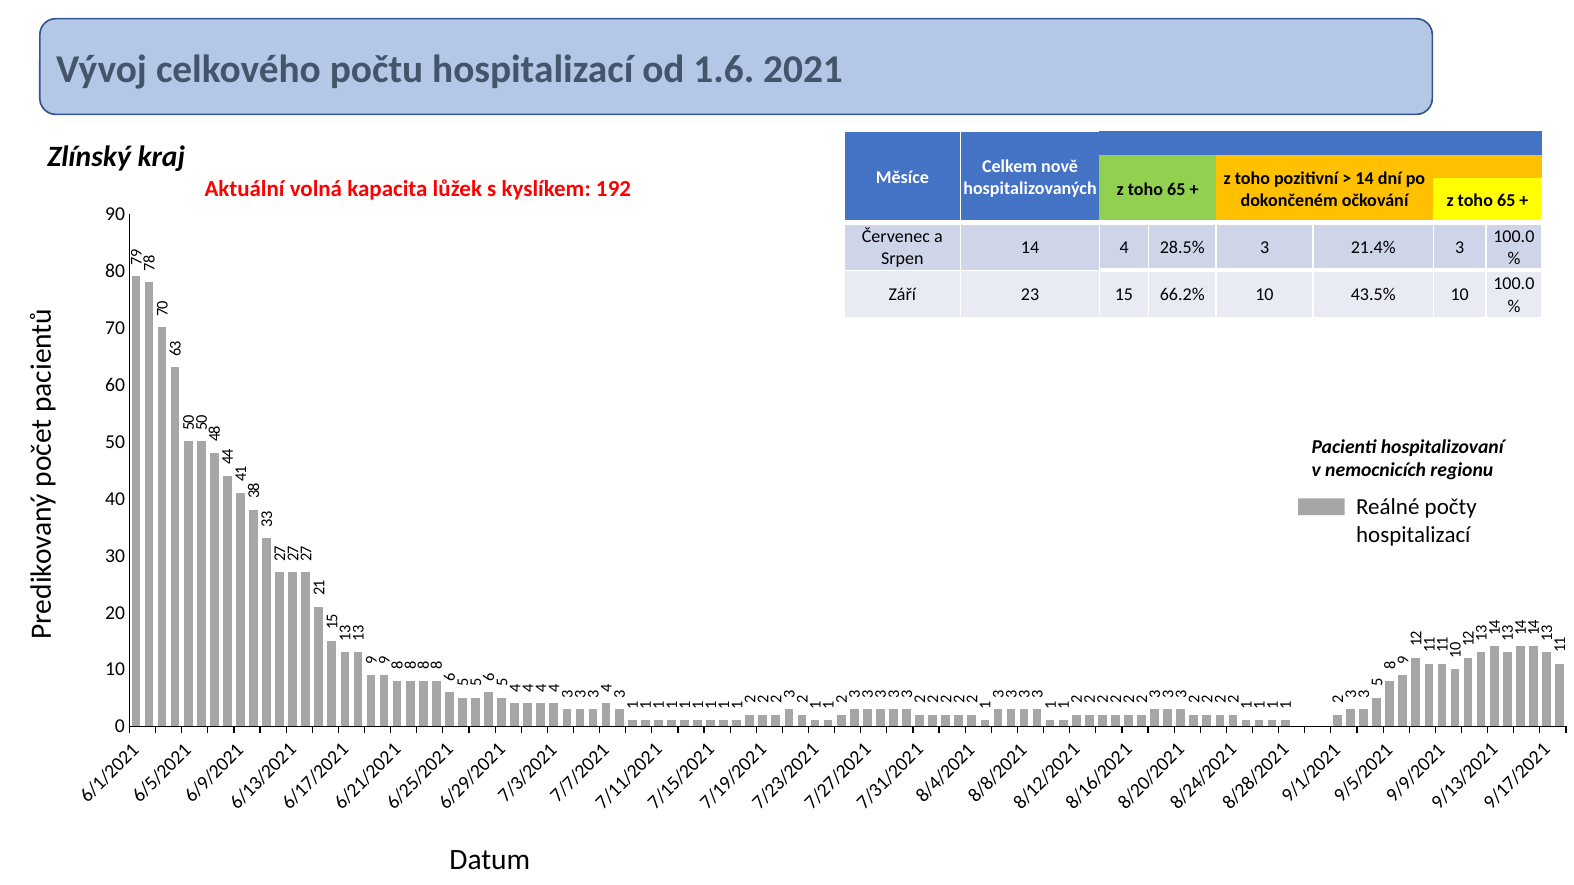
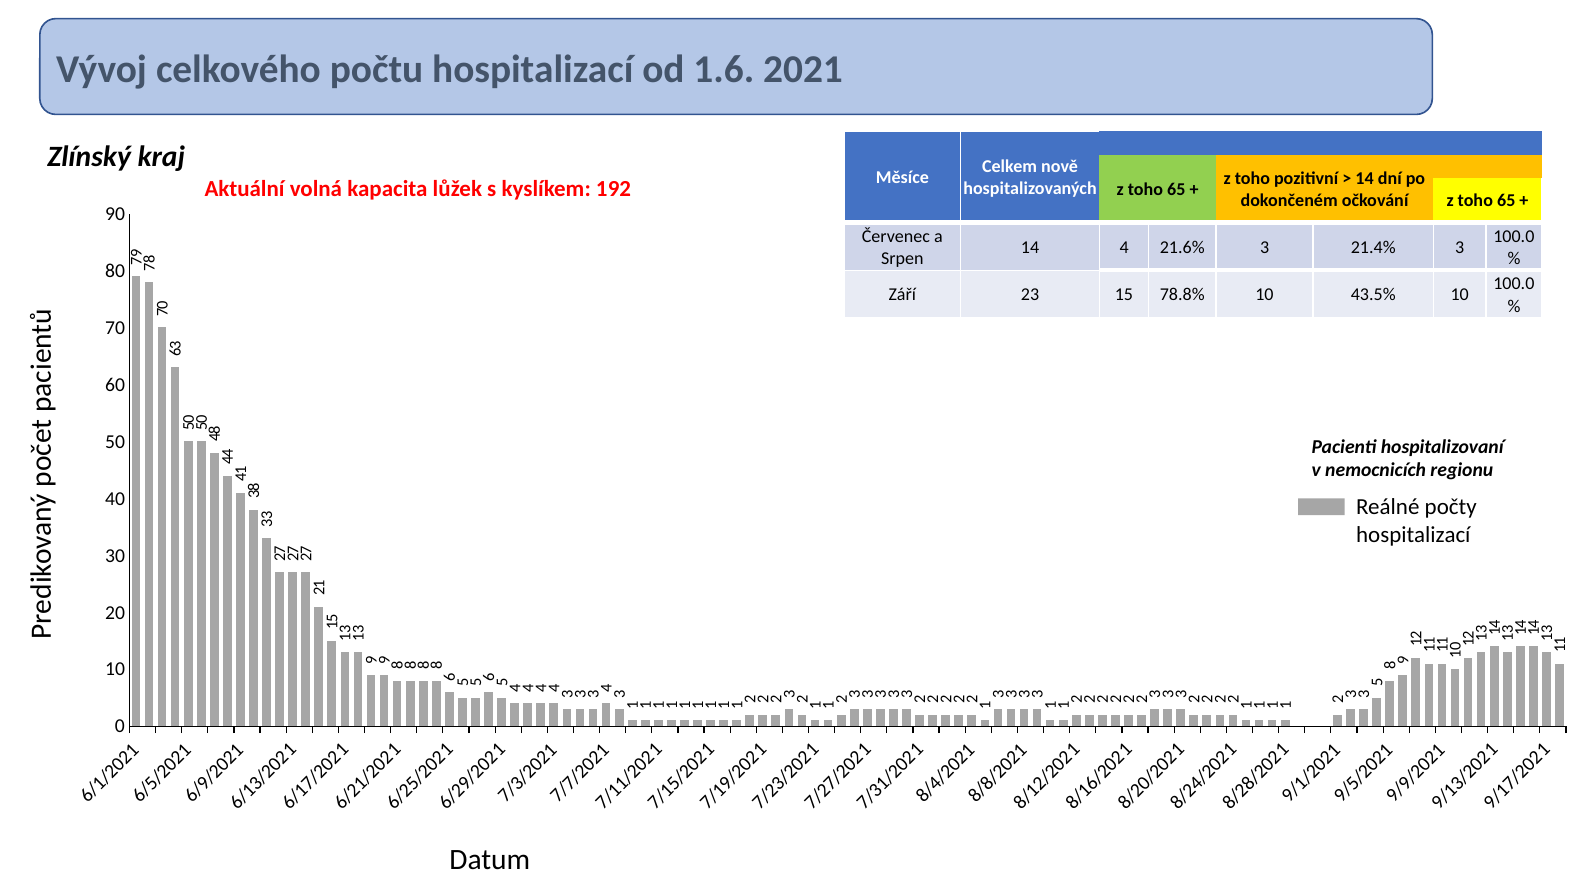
28.5%: 28.5% -> 21.6% (1182, 247)
66.2%: 66.2% -> 78.8% (1182, 295)
